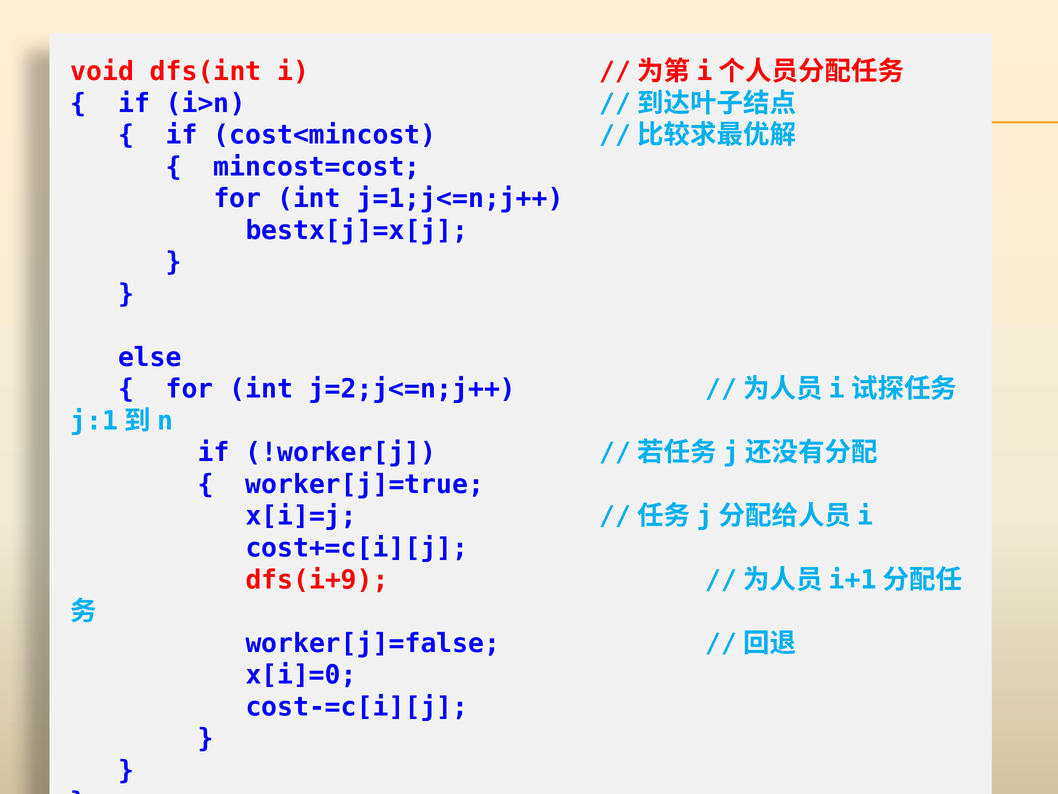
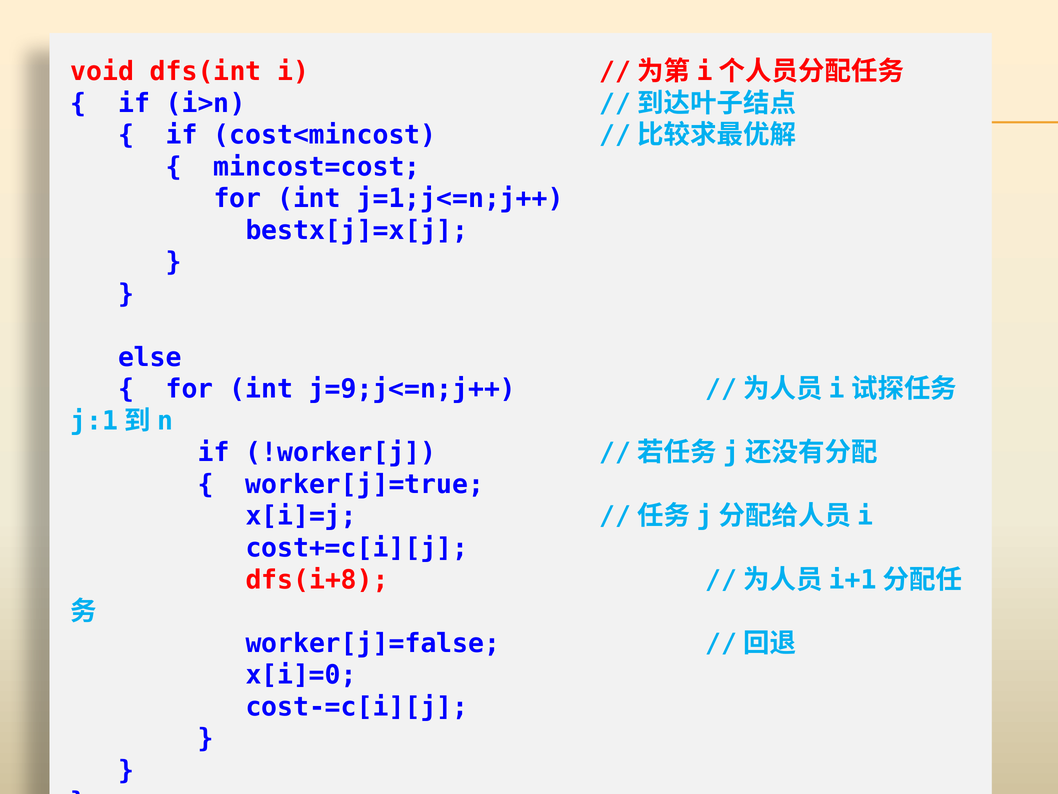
j=2;j<=n;j++: j=2;j<=n;j++ -> j=9;j<=n;j++ (412, 389)
dfs(i+9: dfs(i+9 -> dfs(i+8 (317, 579)
